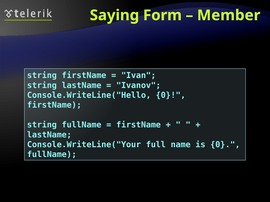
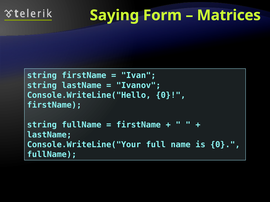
Member: Member -> Matrices (229, 15)
